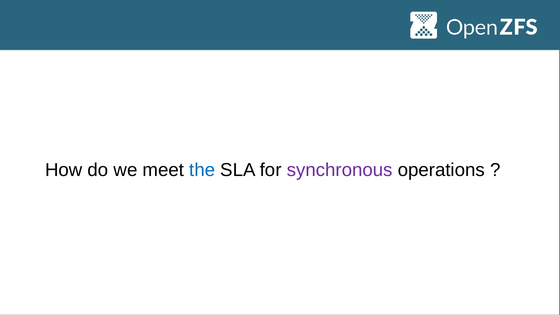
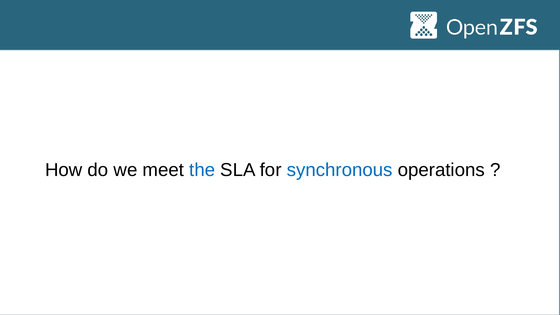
synchronous colour: purple -> blue (340, 170)
